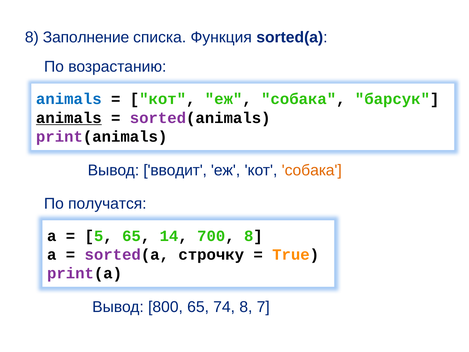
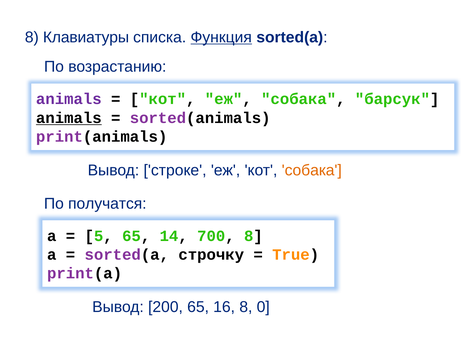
Заполнение: Заполнение -> Клавиатуры (86, 37)
Функция underline: none -> present (221, 37)
animals colour: blue -> purple (69, 99)
вводит: вводит -> строке (175, 170)
800: 800 -> 200 (166, 307)
74: 74 -> 16 (224, 307)
7: 7 -> 0 (263, 307)
